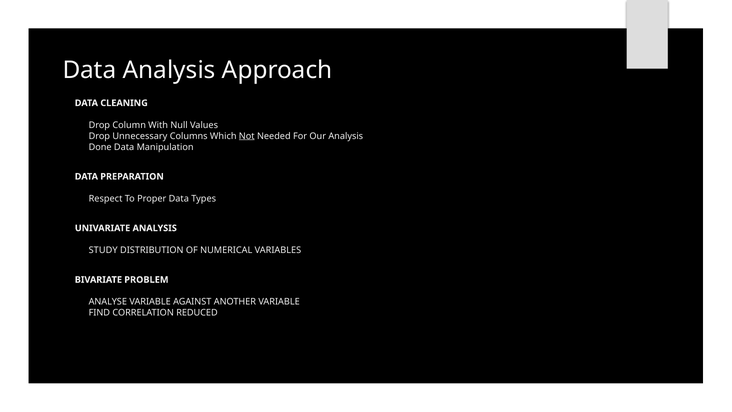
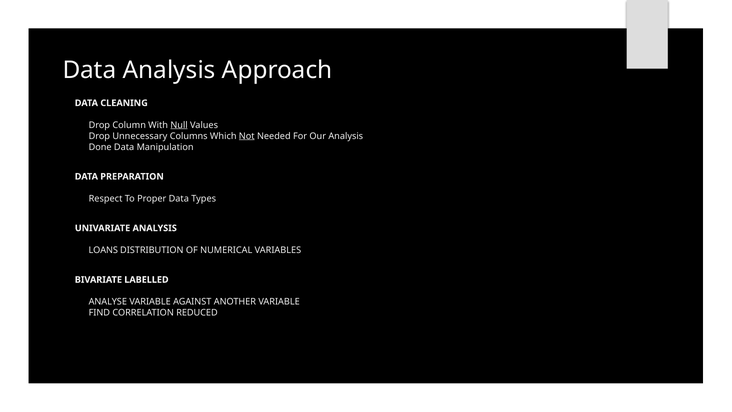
Null underline: none -> present (179, 125)
STUDY: STUDY -> LOANS (103, 250)
PROBLEM: PROBLEM -> LABELLED (146, 280)
